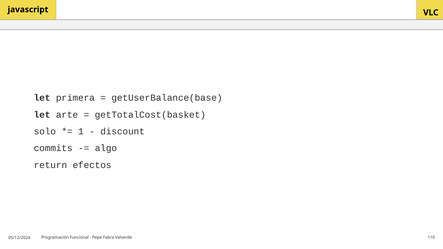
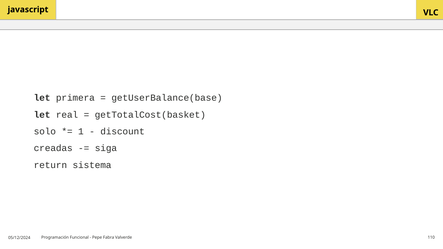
arte: arte -> real (67, 115)
commits: commits -> creadas (53, 148)
algo: algo -> siga (106, 148)
efectos: efectos -> sistema (92, 165)
